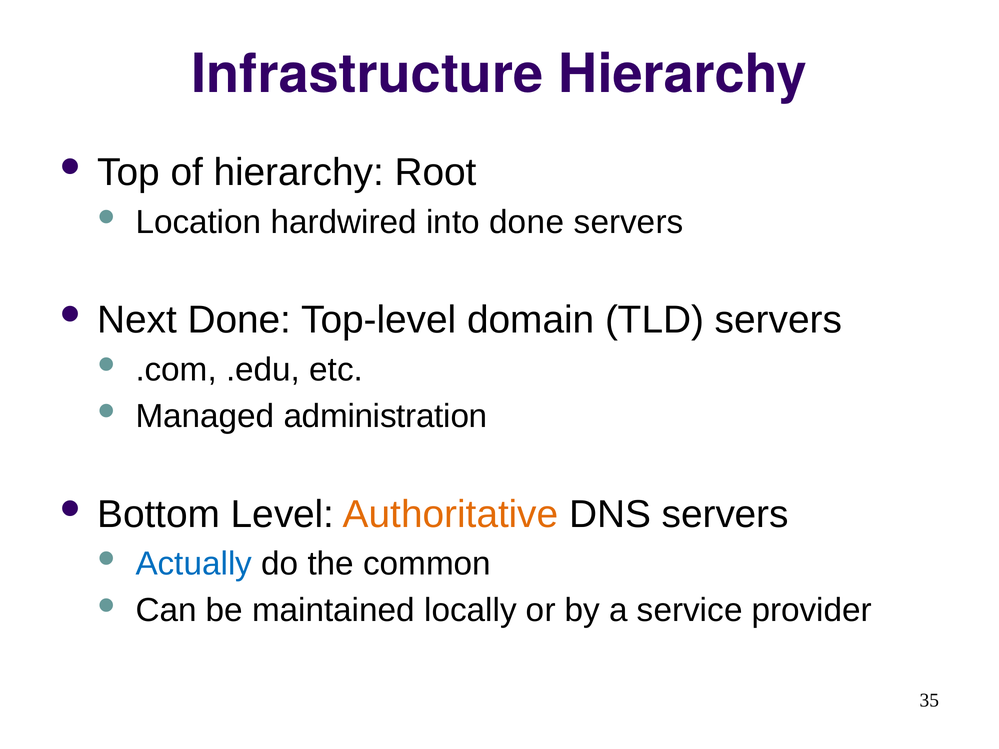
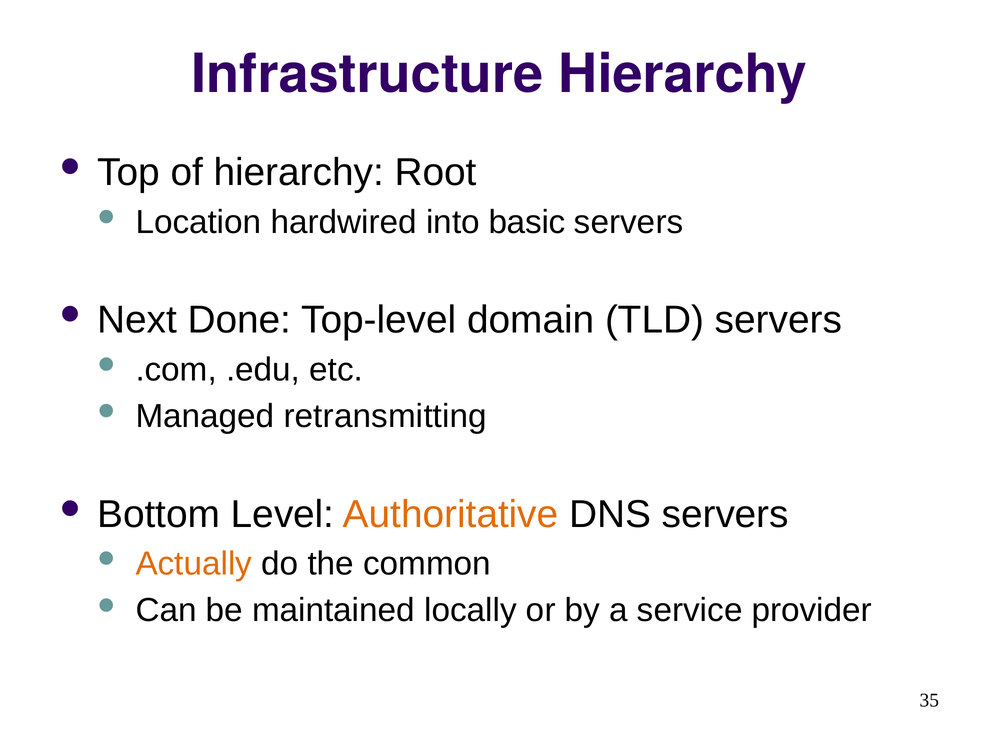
into done: done -> basic (527, 222)
administration: administration -> retransmitting (385, 416)
Actually colour: blue -> orange (194, 564)
